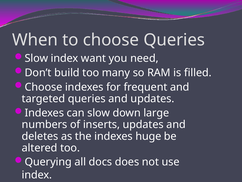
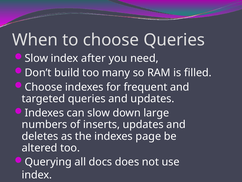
want: want -> after (93, 58)
huge: huge -> page (148, 136)
